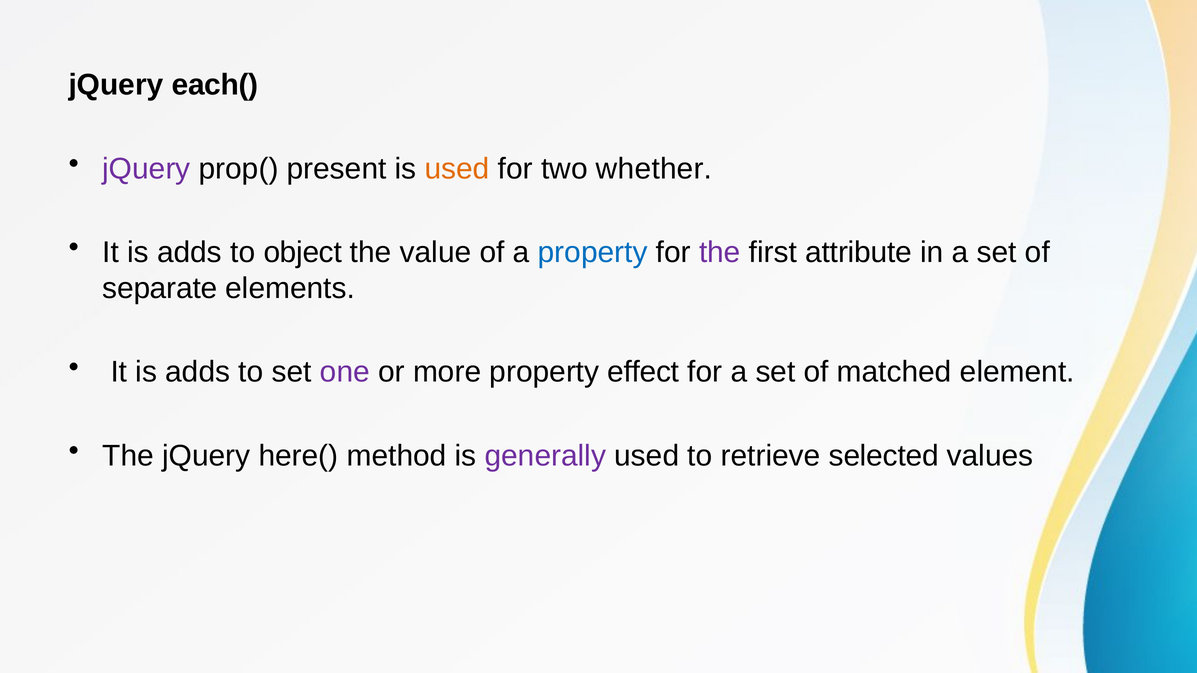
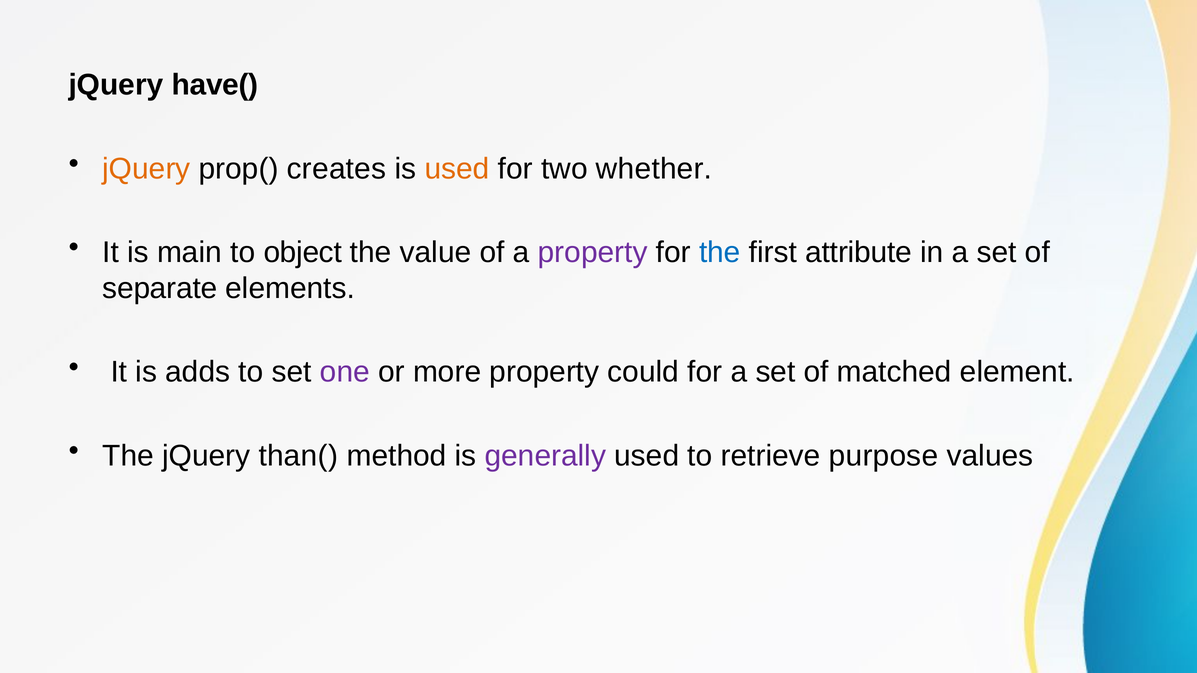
each(: each( -> have( (215, 85)
jQuery colour: purple -> orange (146, 169)
present: present -> creates (337, 169)
adds: adds -> main (189, 253)
property colour: blue -> purple (593, 253)
the colour: purple -> blue (720, 253)
effect: effect -> could (643, 372)
here(: here( -> than( (298, 456)
selected: selected -> purpose (884, 456)
